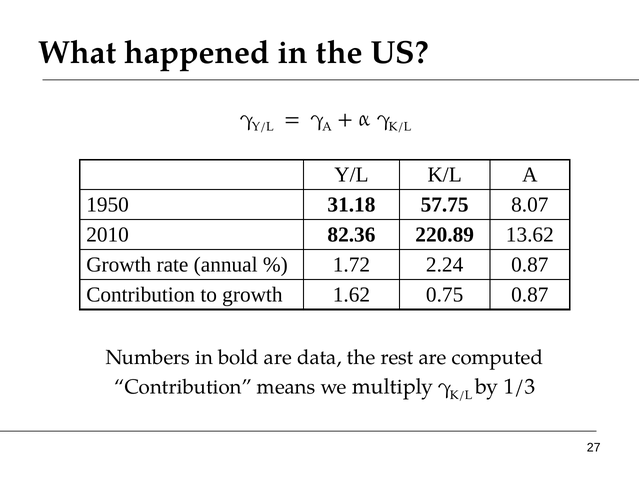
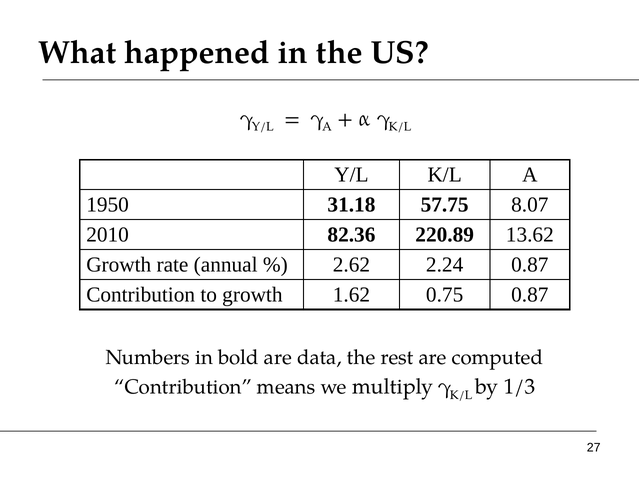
1.72: 1.72 -> 2.62 (351, 265)
